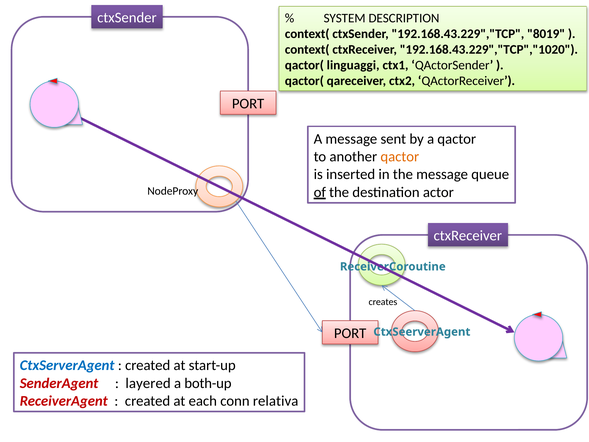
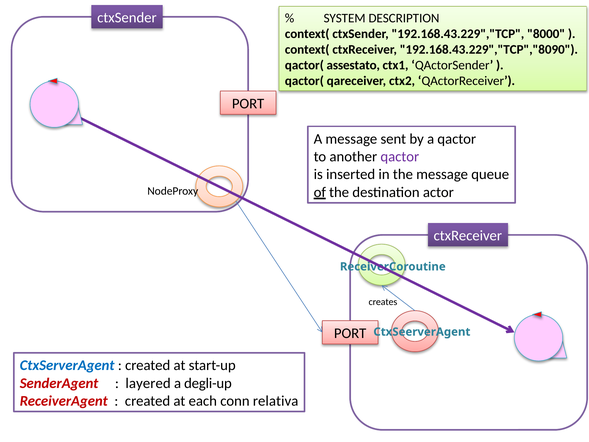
8019: 8019 -> 8000 (546, 34)
192.168.43.229","TCP","1020: 192.168.43.229","TCP","1020 -> 192.168.43.229","TCP","8090 (489, 49)
linguaggi: linguaggi -> assestato (353, 65)
qactor colour: orange -> purple (400, 157)
both-up: both-up -> degli-up (208, 383)
